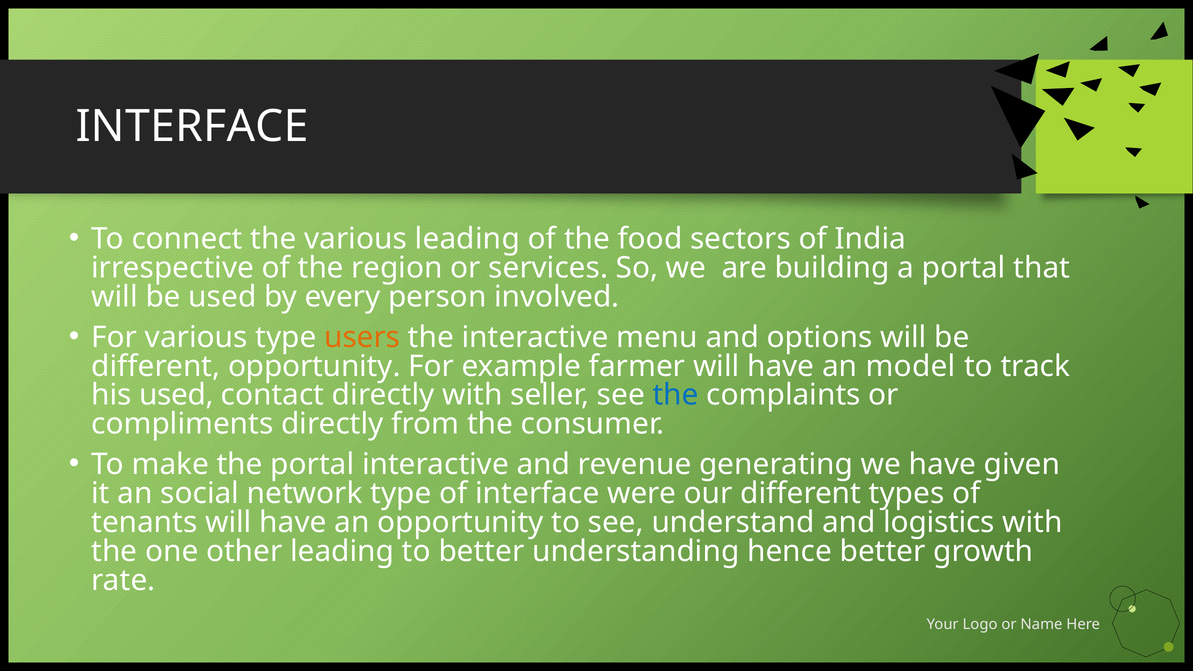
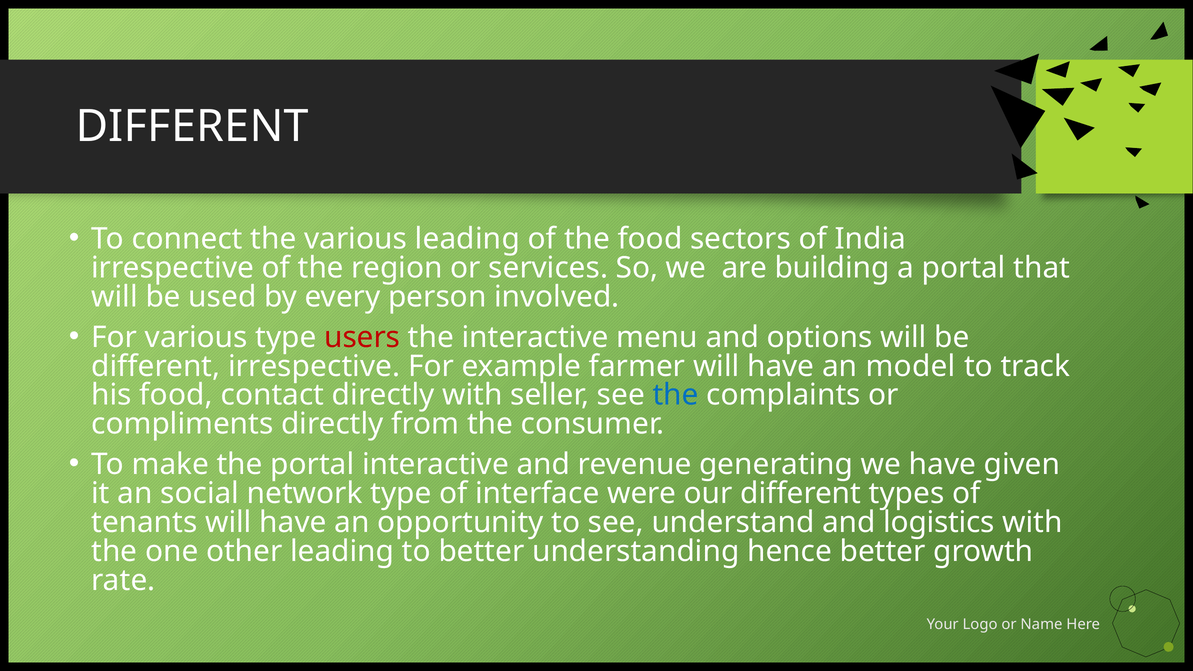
INTERFACE: INTERFACE -> DIFFERENT (192, 126)
users colour: orange -> red (362, 337)
different opportunity: opportunity -> irrespective (314, 366)
his used: used -> food (176, 395)
